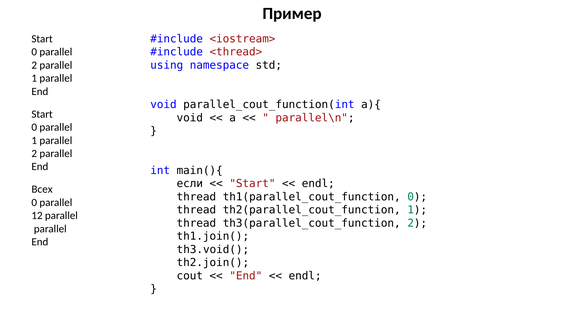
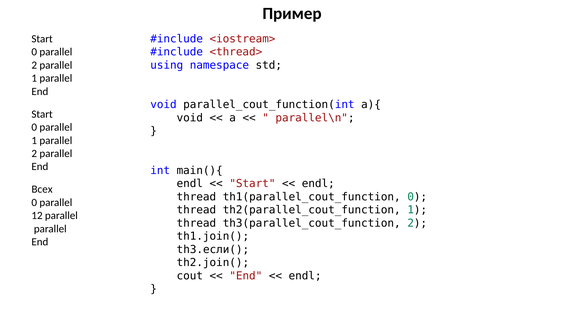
если: если -> endl (190, 183)
th3.void(: th3.void( -> th3.если( (213, 249)
